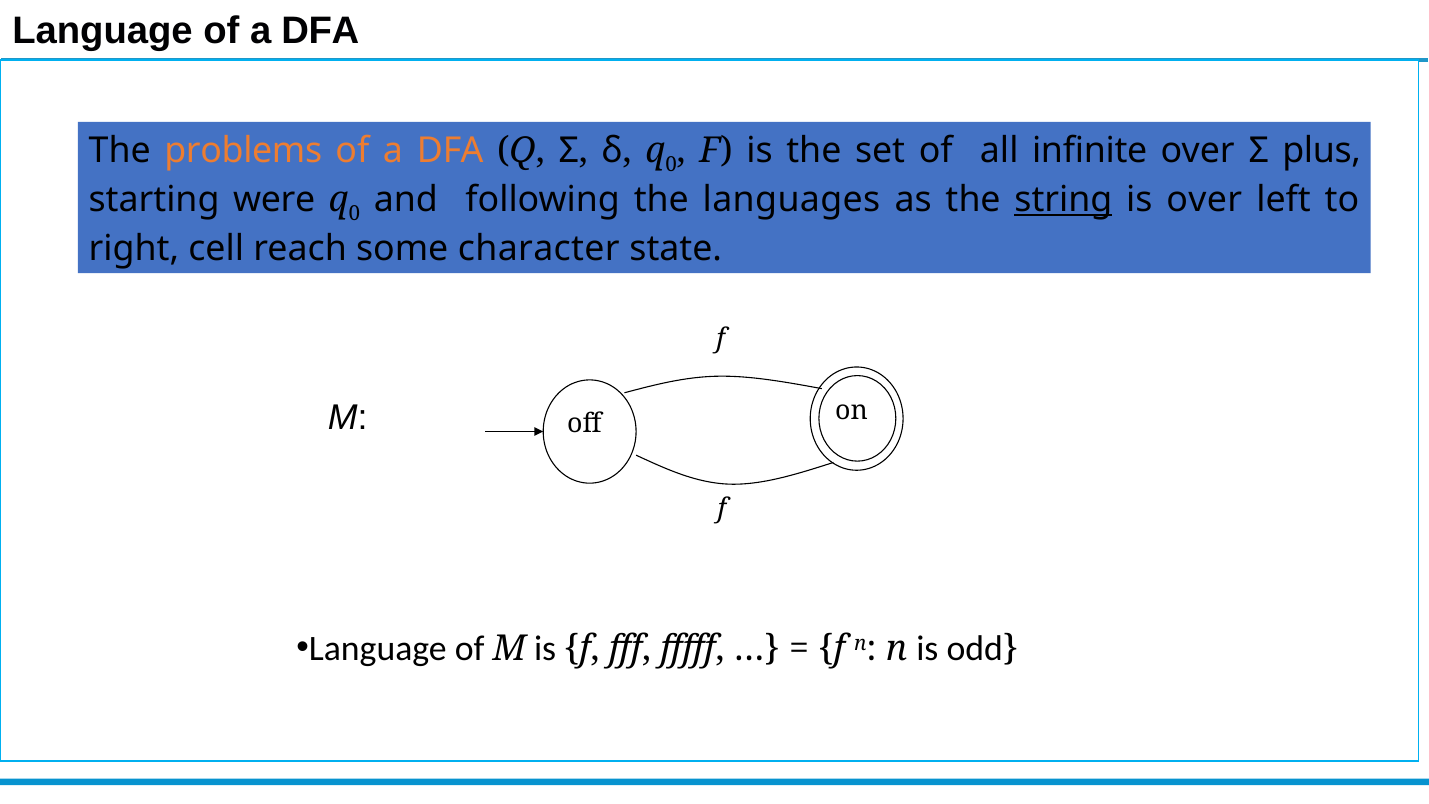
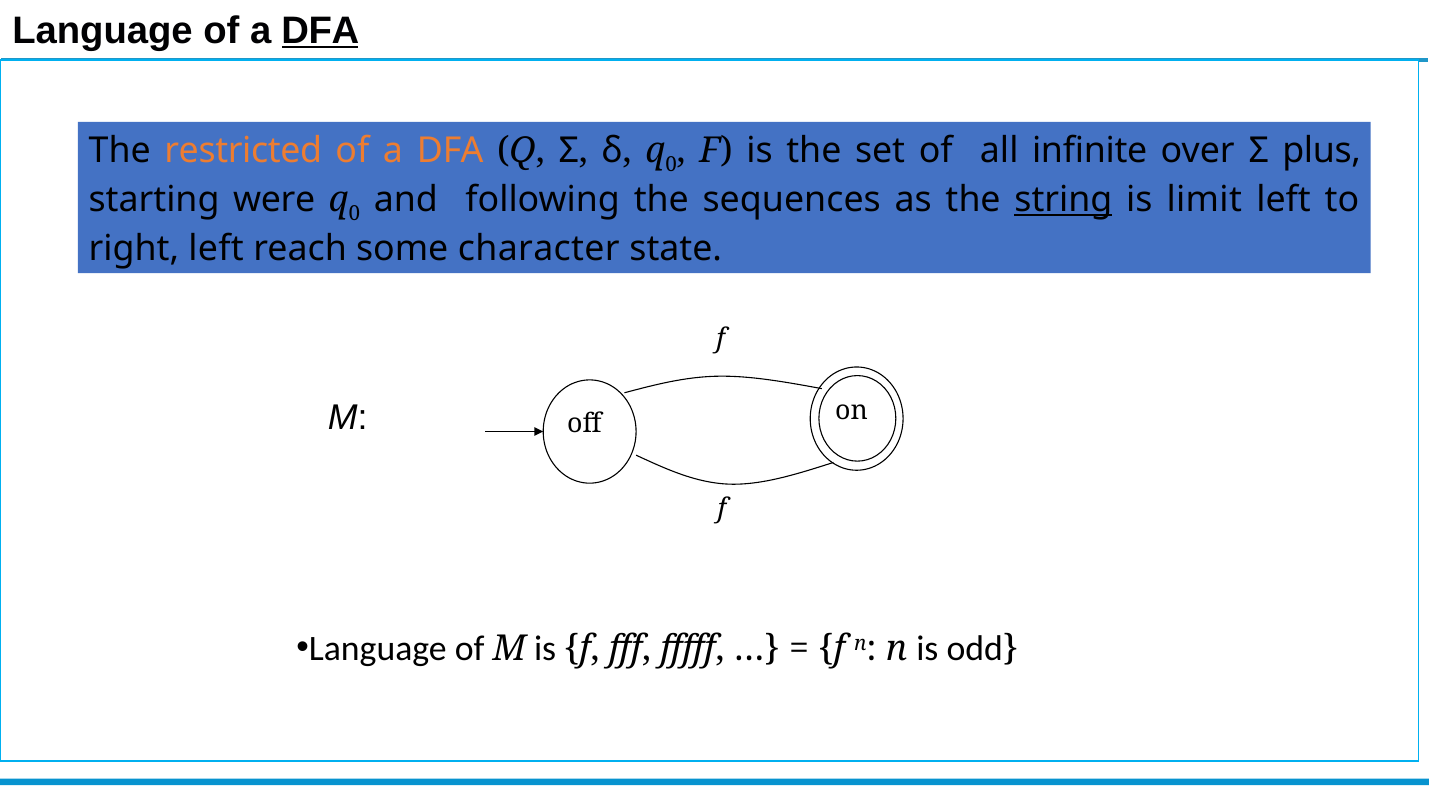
DFA underline: none -> present (320, 31)
problems: problems -> restricted (243, 151)
languages: languages -> sequences (792, 200)
is over: over -> limit (1204, 200)
right cell: cell -> left (216, 249)
